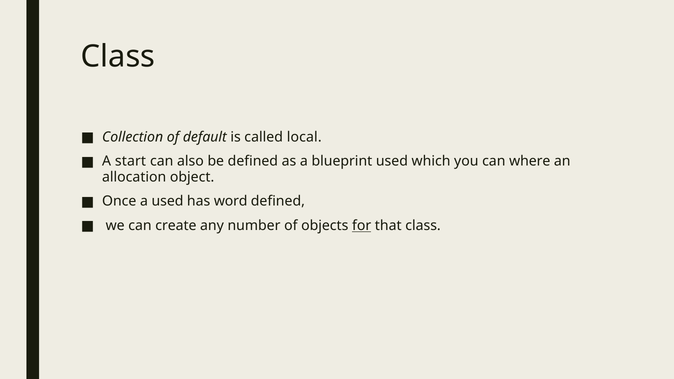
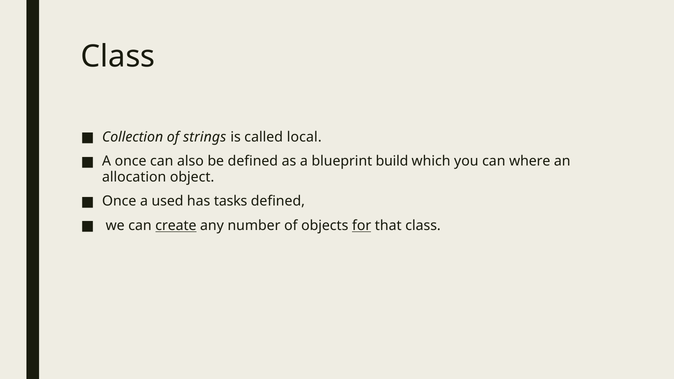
default: default -> strings (205, 137)
A start: start -> once (131, 161)
blueprint used: used -> build (392, 161)
word: word -> tasks (231, 201)
create underline: none -> present (176, 226)
